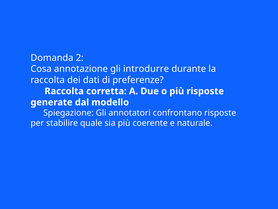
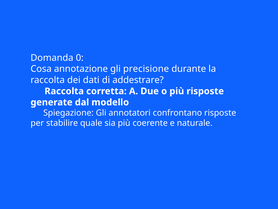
2: 2 -> 0 (80, 58)
introdurre: introdurre -> precisione (146, 69)
preferenze: preferenze -> addestrare (138, 80)
